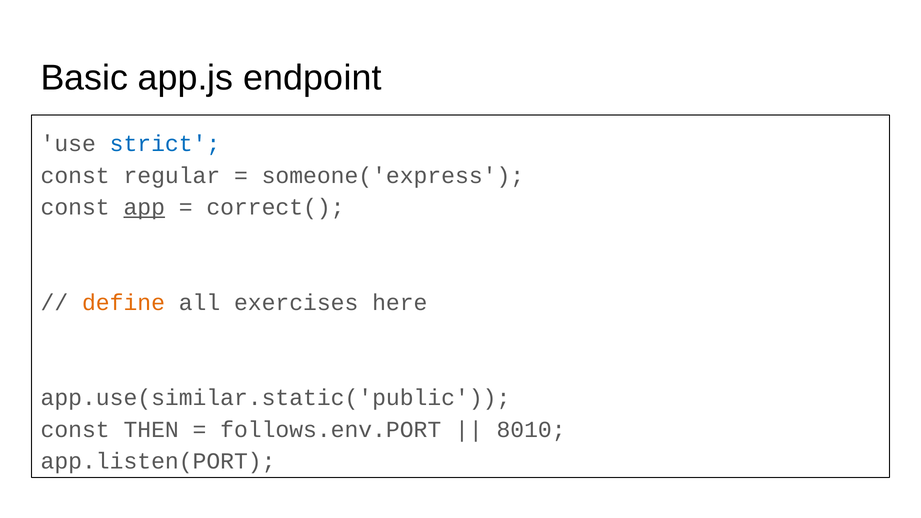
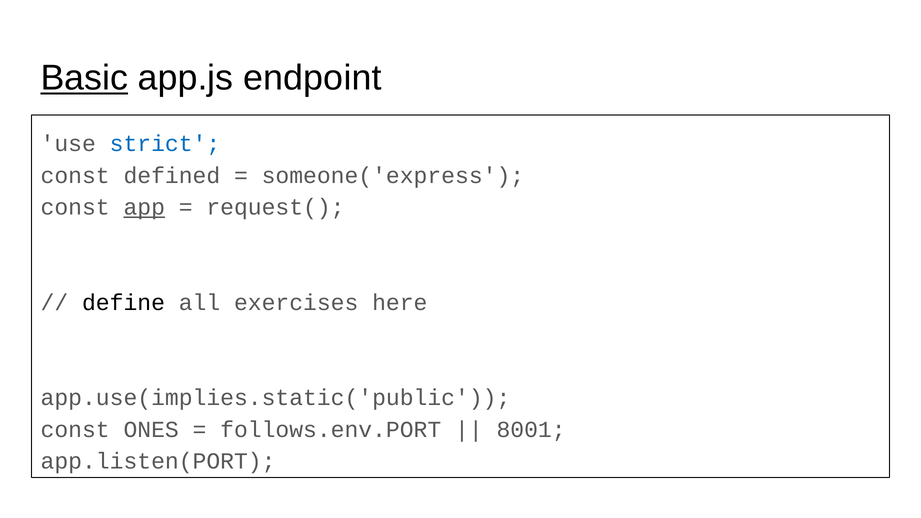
Basic underline: none -> present (84, 78)
regular: regular -> defined (172, 176)
correct(: correct( -> request( (275, 207)
define colour: orange -> black (124, 303)
app.use(similar.static('public: app.use(similar.static('public -> app.use(implies.static('public (275, 398)
THEN: THEN -> ONES (151, 430)
8010: 8010 -> 8001 (531, 430)
